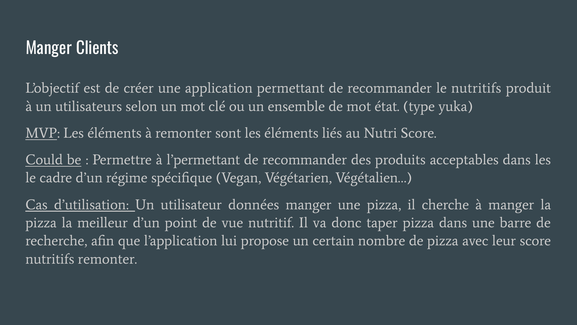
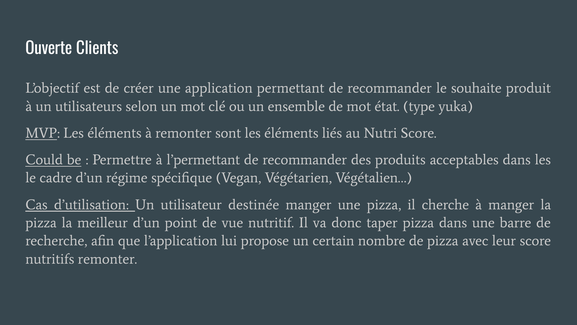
Manger: Manger -> Ouverte (49, 48)
le nutritifs: nutritifs -> souhaite (476, 88)
données: données -> destinée (254, 204)
